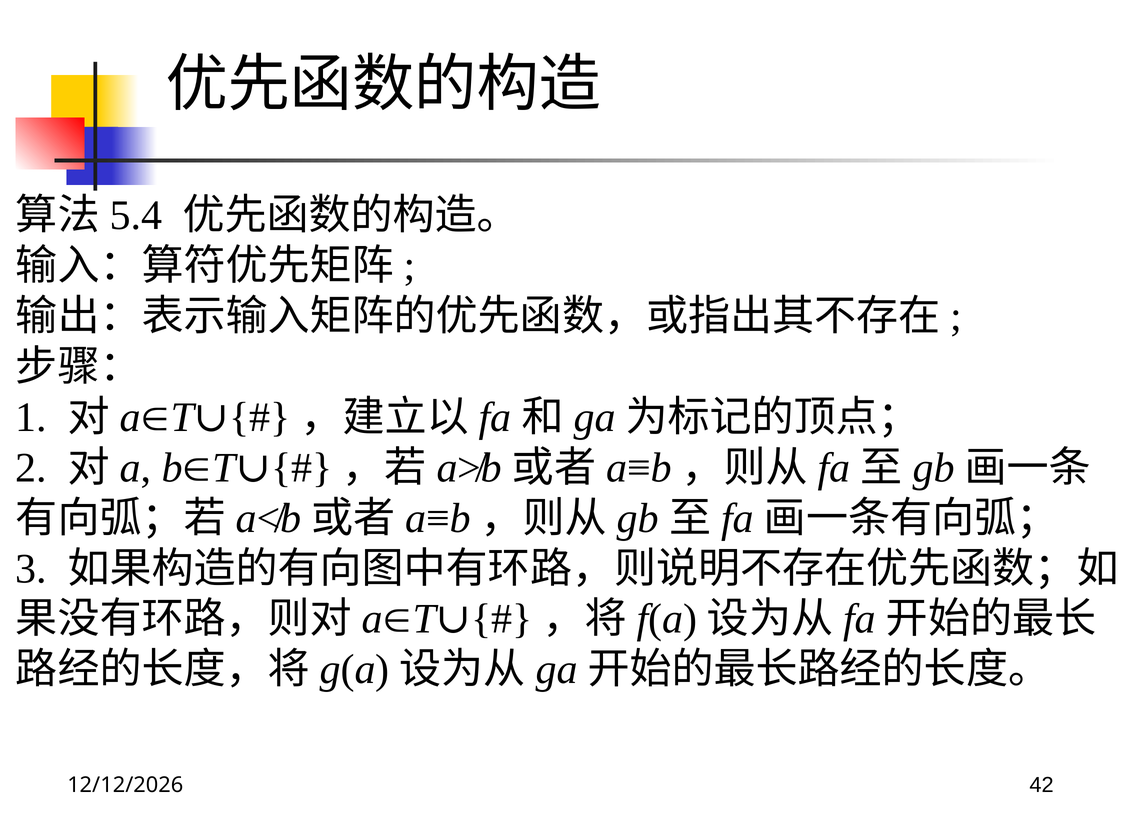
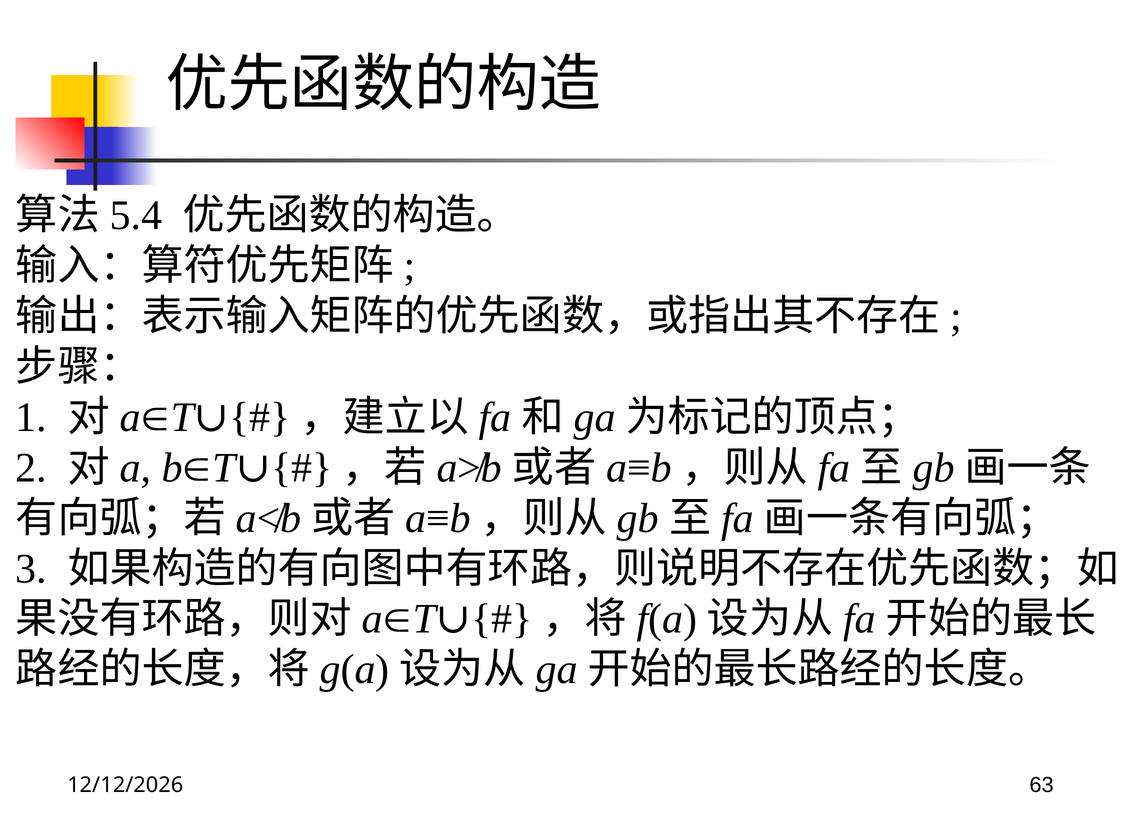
42: 42 -> 63 (1042, 786)
